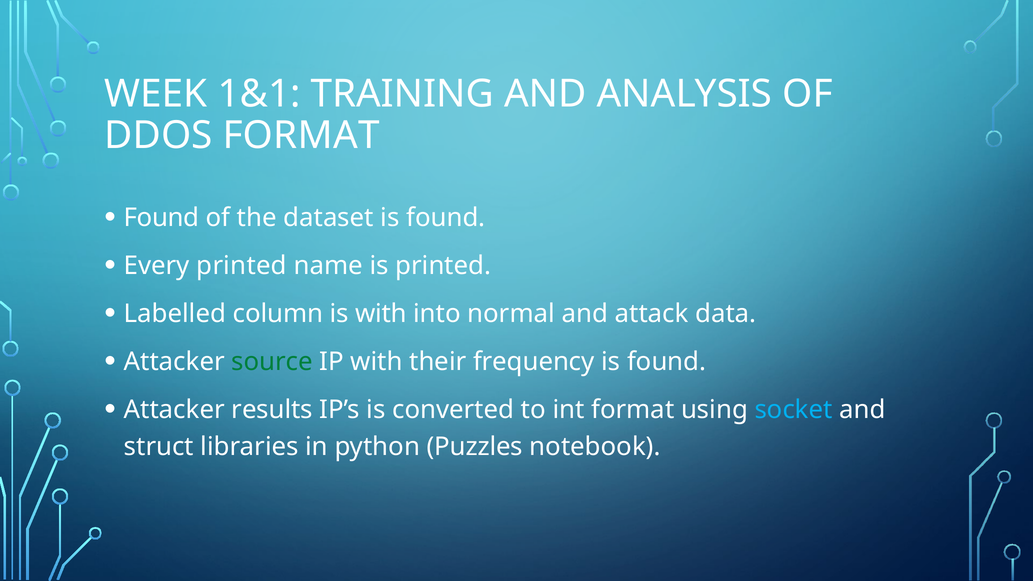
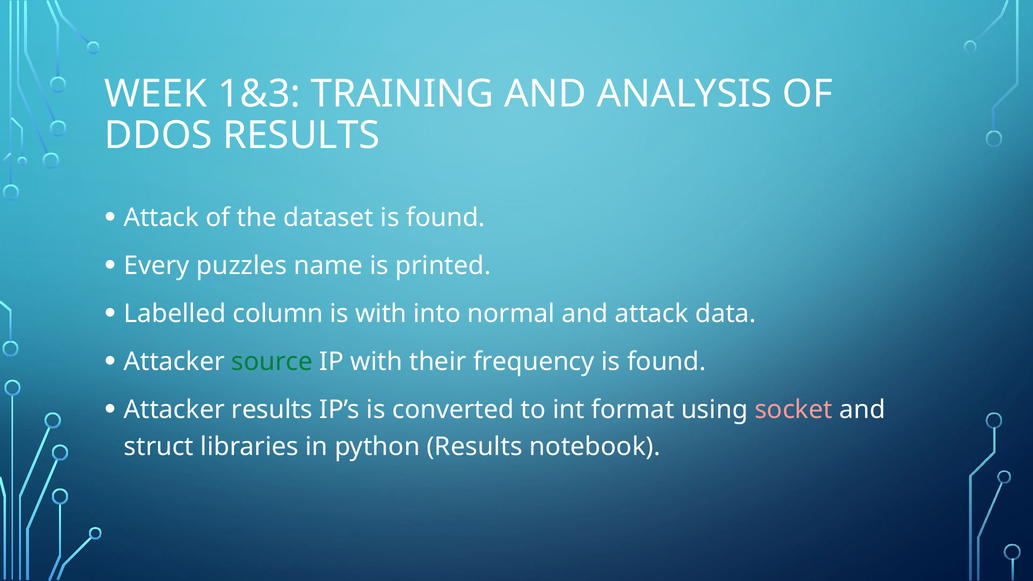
1&1: 1&1 -> 1&3 (259, 94)
DDOS FORMAT: FORMAT -> RESULTS (301, 136)
Found: Found -> Attack (161, 218)
Every printed: printed -> puzzles (242, 266)
socket colour: light blue -> pink (794, 410)
python Puzzles: Puzzles -> Results (475, 447)
